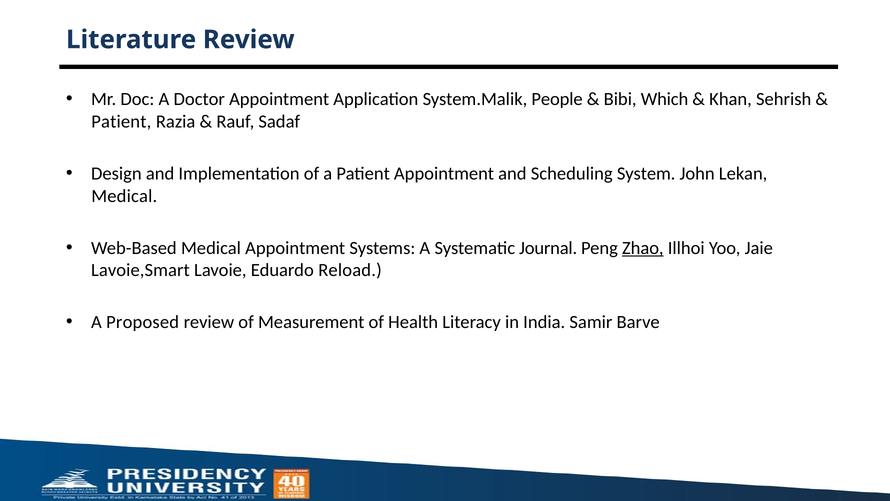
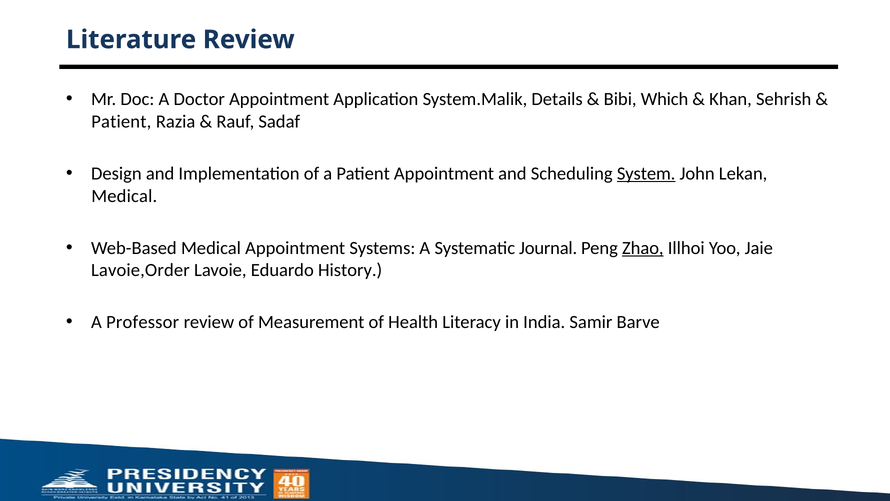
People: People -> Details (557, 99)
System underline: none -> present (646, 173)
Lavoie,Smart: Lavoie,Smart -> Lavoie,Order (140, 270)
Reload: Reload -> History (350, 270)
Proposed: Proposed -> Professor (143, 322)
